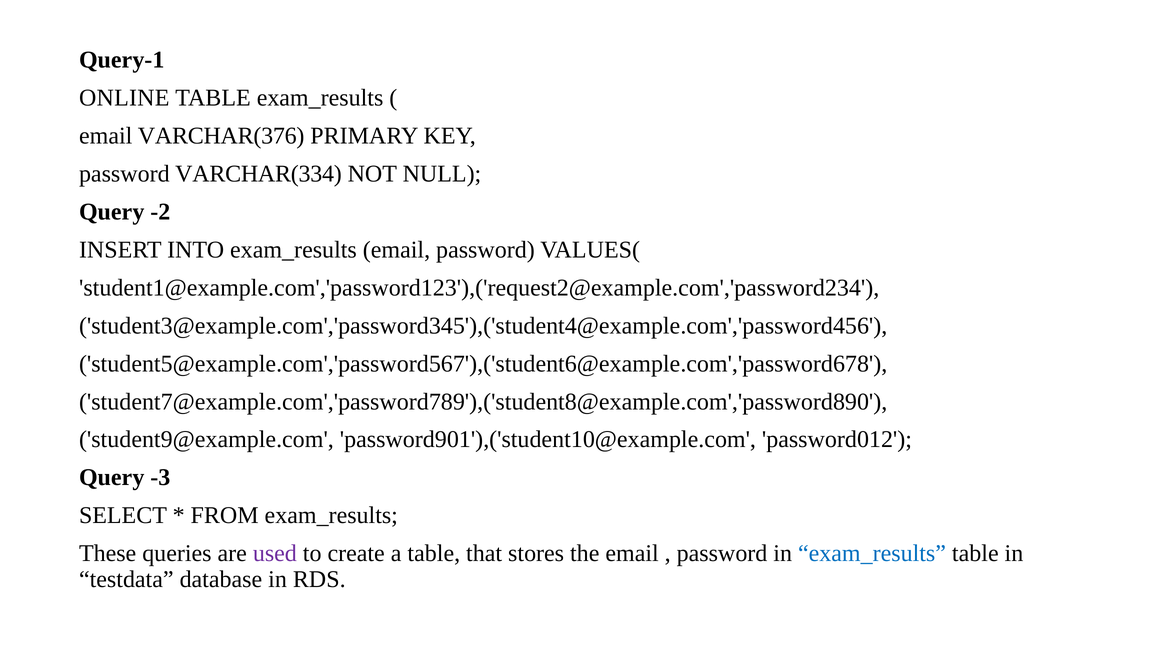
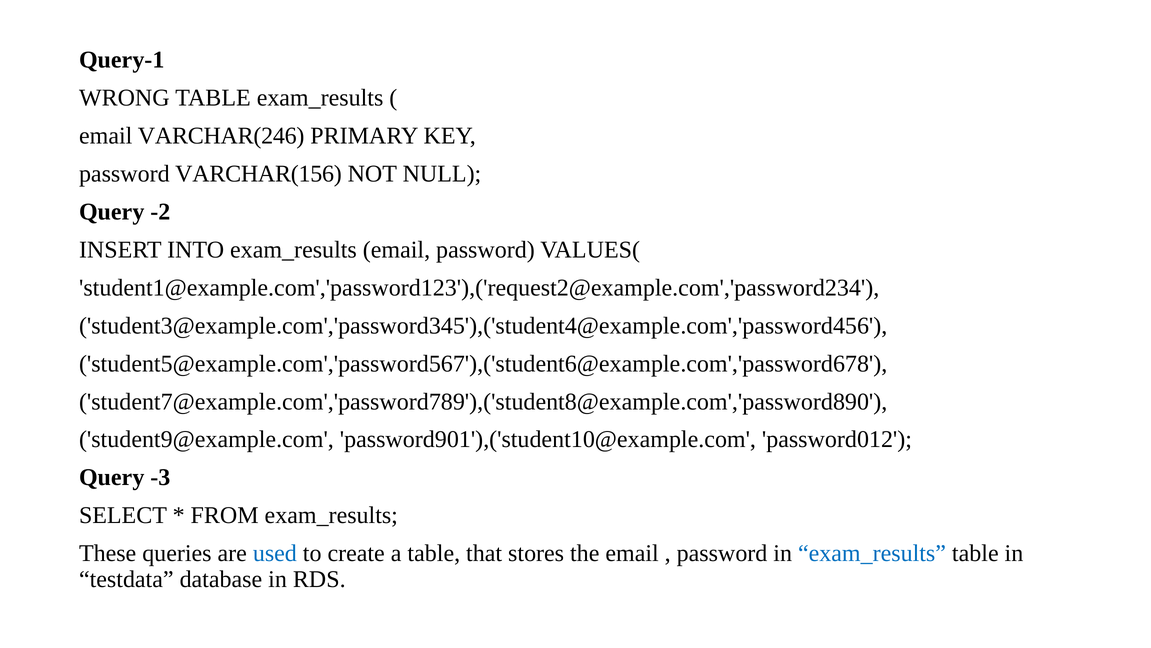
ONLINE: ONLINE -> WRONG (124, 98)
VARCHAR(376: VARCHAR(376 -> VARCHAR(246 (221, 136)
VARCHAR(334: VARCHAR(334 -> VARCHAR(156 (259, 174)
used colour: purple -> blue (275, 553)
